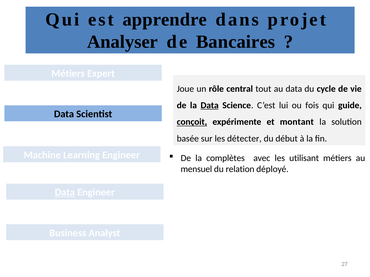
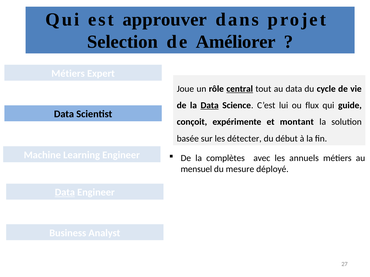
apprendre: apprendre -> approuver (165, 20)
Analyser: Analyser -> Selection (122, 42)
Bancaires: Bancaires -> Améliorer (236, 42)
central underline: none -> present (240, 89)
fois: fois -> flux (312, 106)
conçoit underline: present -> none (192, 122)
utilisant: utilisant -> annuels (304, 158)
relation: relation -> mesure (240, 169)
